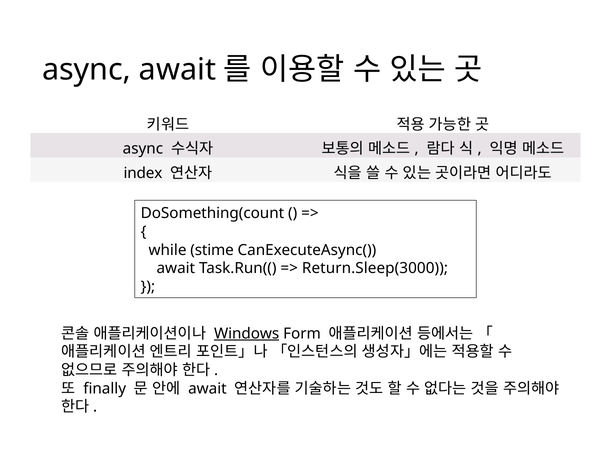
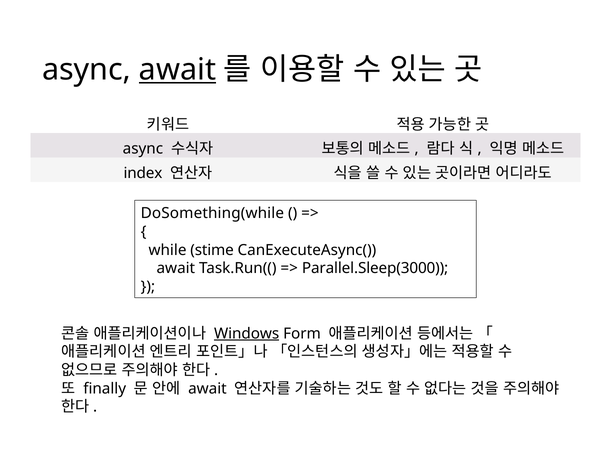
await underline: none -> present (178, 70)
DoSomething(count: DoSomething(count -> DoSomething(while (212, 213)
Return.Sleep(3000: Return.Sleep(3000 -> Parallel.Sleep(3000 (375, 268)
